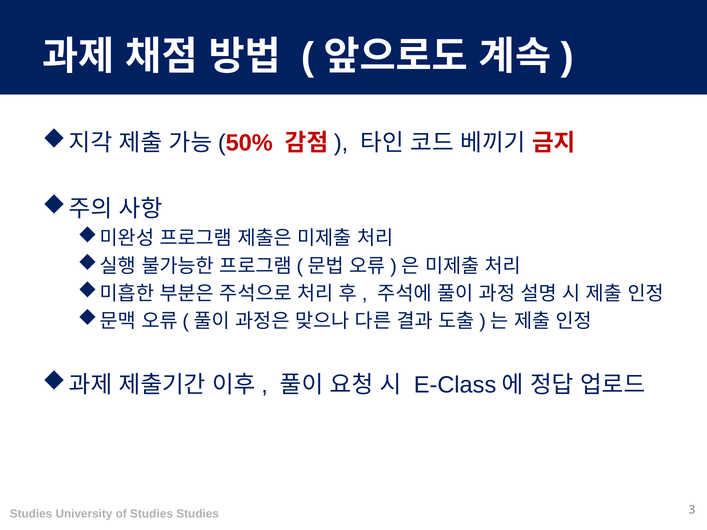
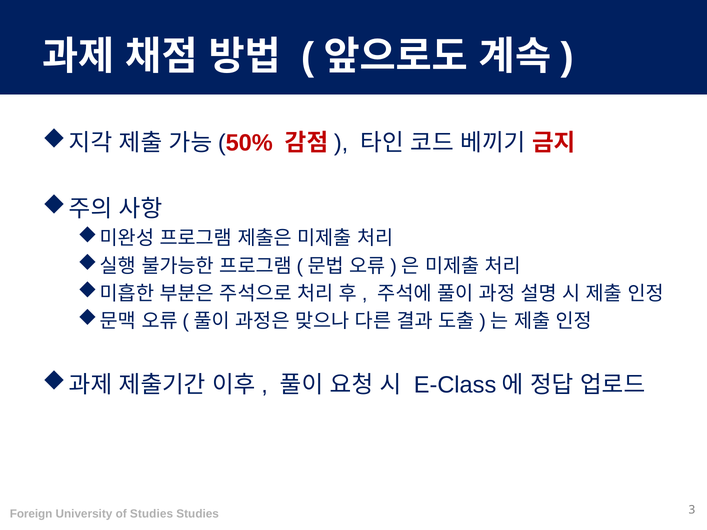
Studies: Studies -> Foreign (31, 514)
